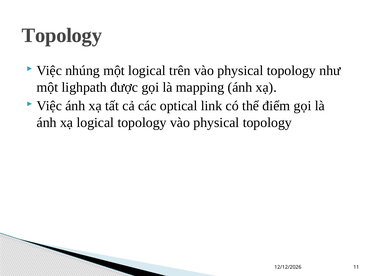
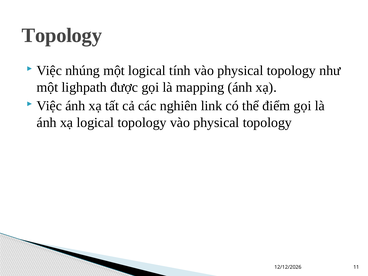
trên: trên -> tính (180, 71)
optical: optical -> nghiên (179, 106)
